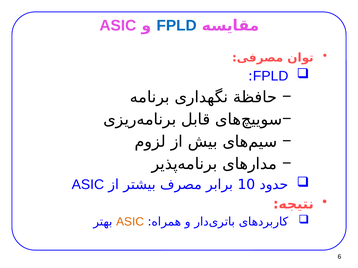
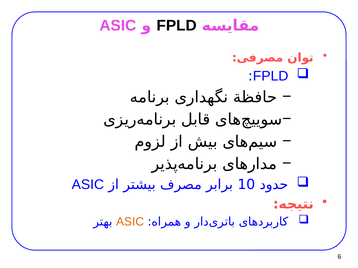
FPLD colour: blue -> black (177, 26)
